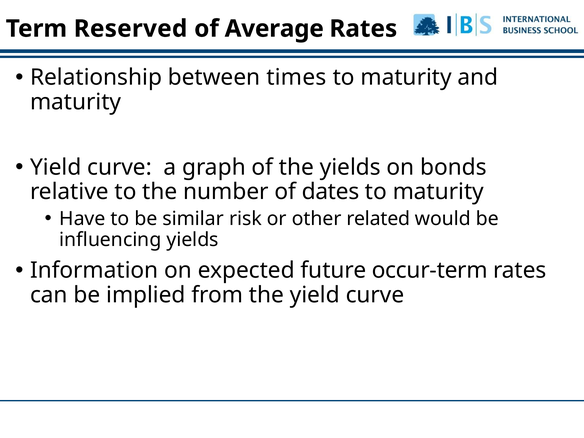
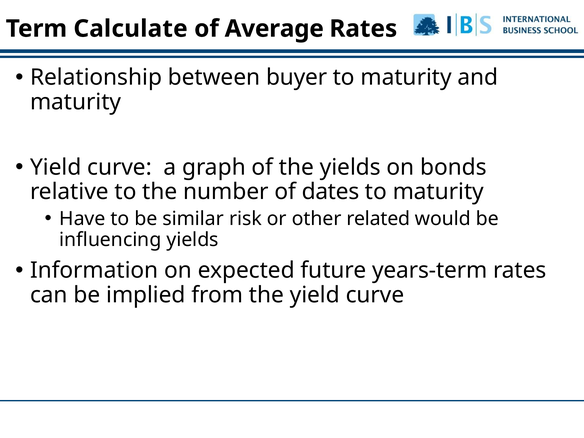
Reserved: Reserved -> Calculate (131, 29)
times: times -> buyer (297, 77)
occur-term: occur-term -> years-term (430, 271)
